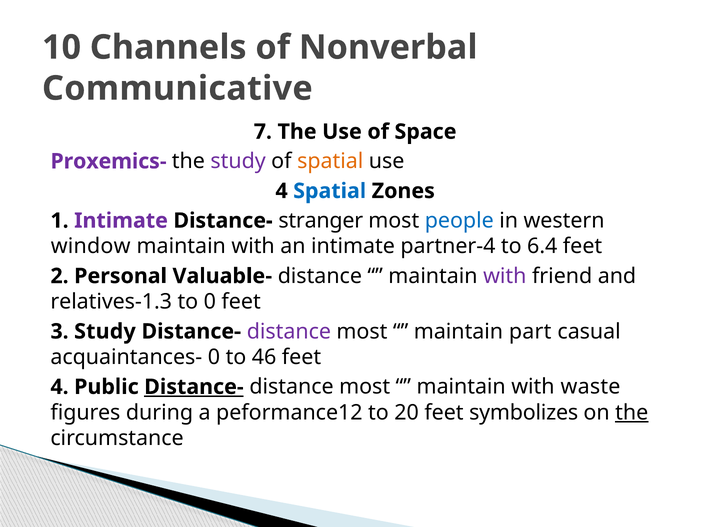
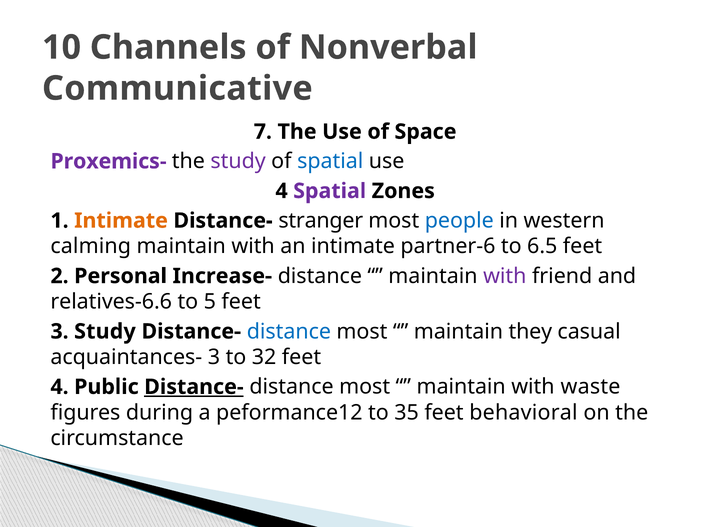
spatial colour: orange -> blue (330, 161)
Spatial colour: blue -> purple (330, 191)
Intimate colour: purple -> orange (121, 220)
window: window -> calming (91, 246)
partner-4: partner-4 -> partner-6 (448, 246)
6.4: 6.4 -> 6.5 (542, 246)
Valuable-: Valuable- -> Increase- (222, 276)
relatives-1.3: relatives-1.3 -> relatives-6.6 (111, 302)
to 0: 0 -> 5 (210, 302)
distance colour: purple -> blue (289, 331)
part: part -> they (530, 331)
acquaintances- 0: 0 -> 3 (214, 357)
46: 46 -> 32 (264, 357)
20: 20 -> 35 (407, 412)
symbolizes: symbolizes -> behavioral (523, 412)
the underline: present -> none (632, 412)
